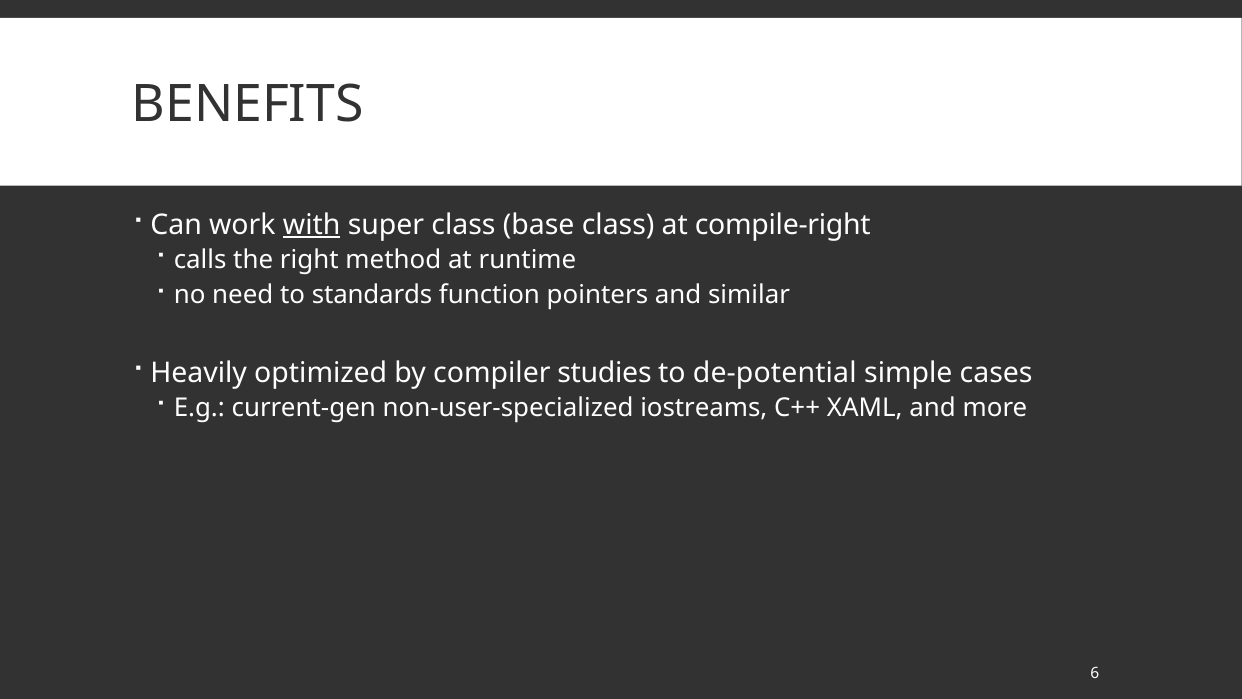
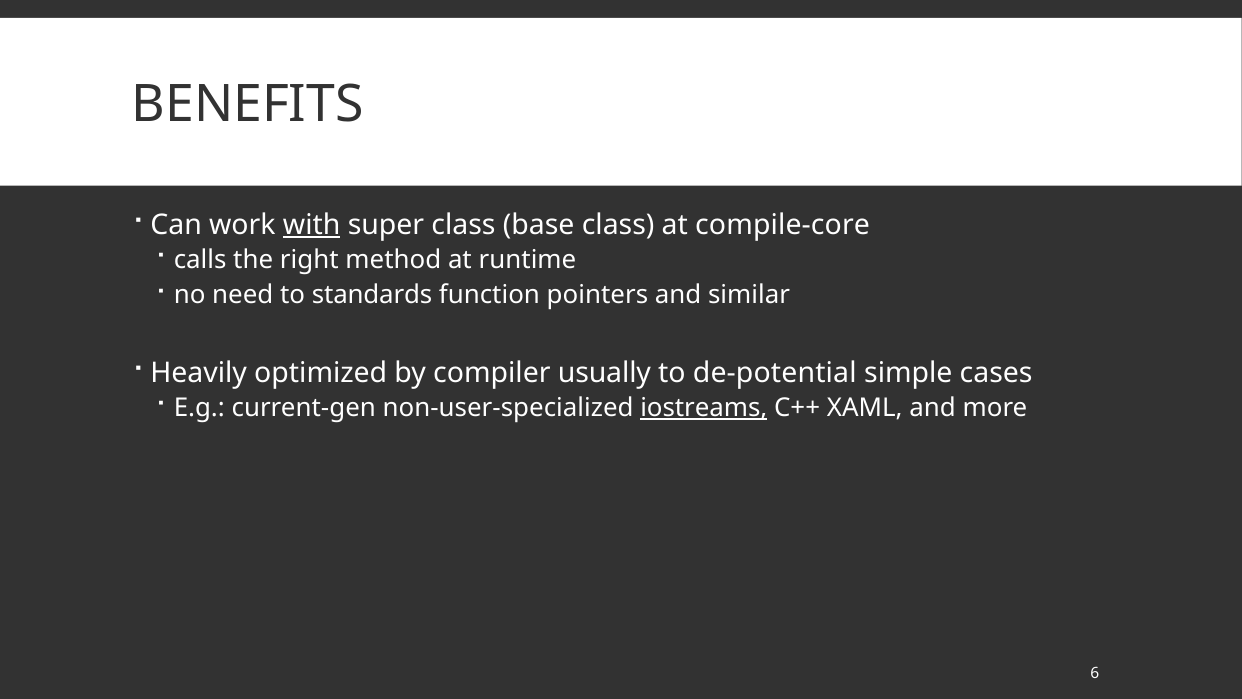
compile-right: compile-right -> compile-core (783, 225)
studies: studies -> usually (604, 373)
iostreams underline: none -> present (704, 408)
